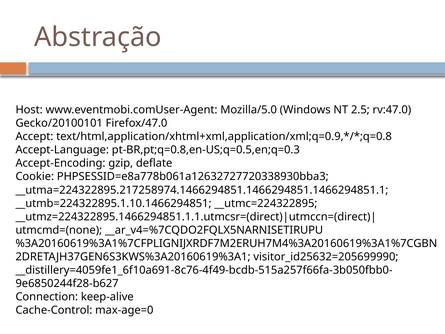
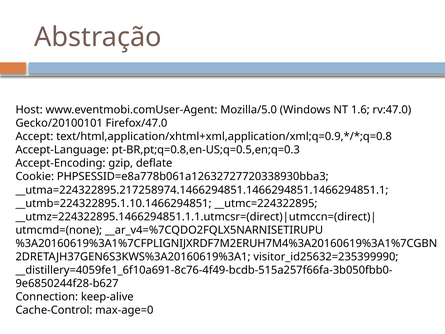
2.5: 2.5 -> 1.6 (360, 110)
visitor_id25632=205699990: visitor_id25632=205699990 -> visitor_id25632=235399990 (326, 257)
